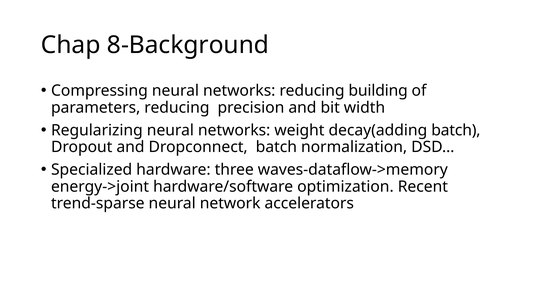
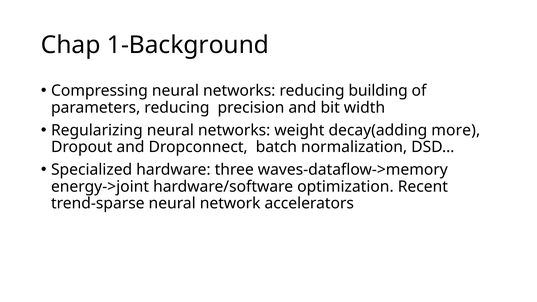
8-Background: 8-Background -> 1-Background (188, 45)
decay(adding batch: batch -> more (456, 130)
